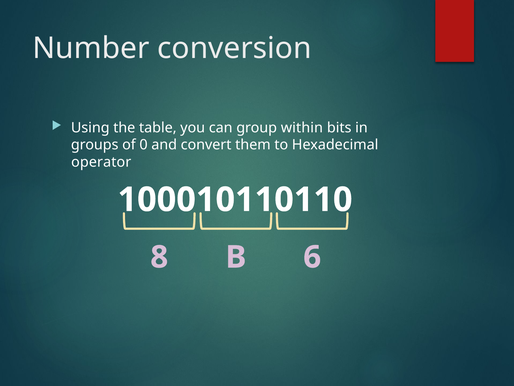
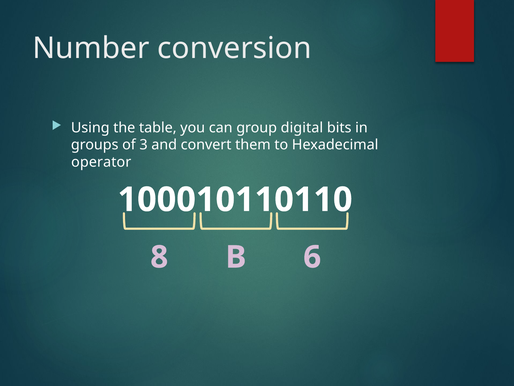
within: within -> digital (302, 128)
0: 0 -> 3 (144, 145)
